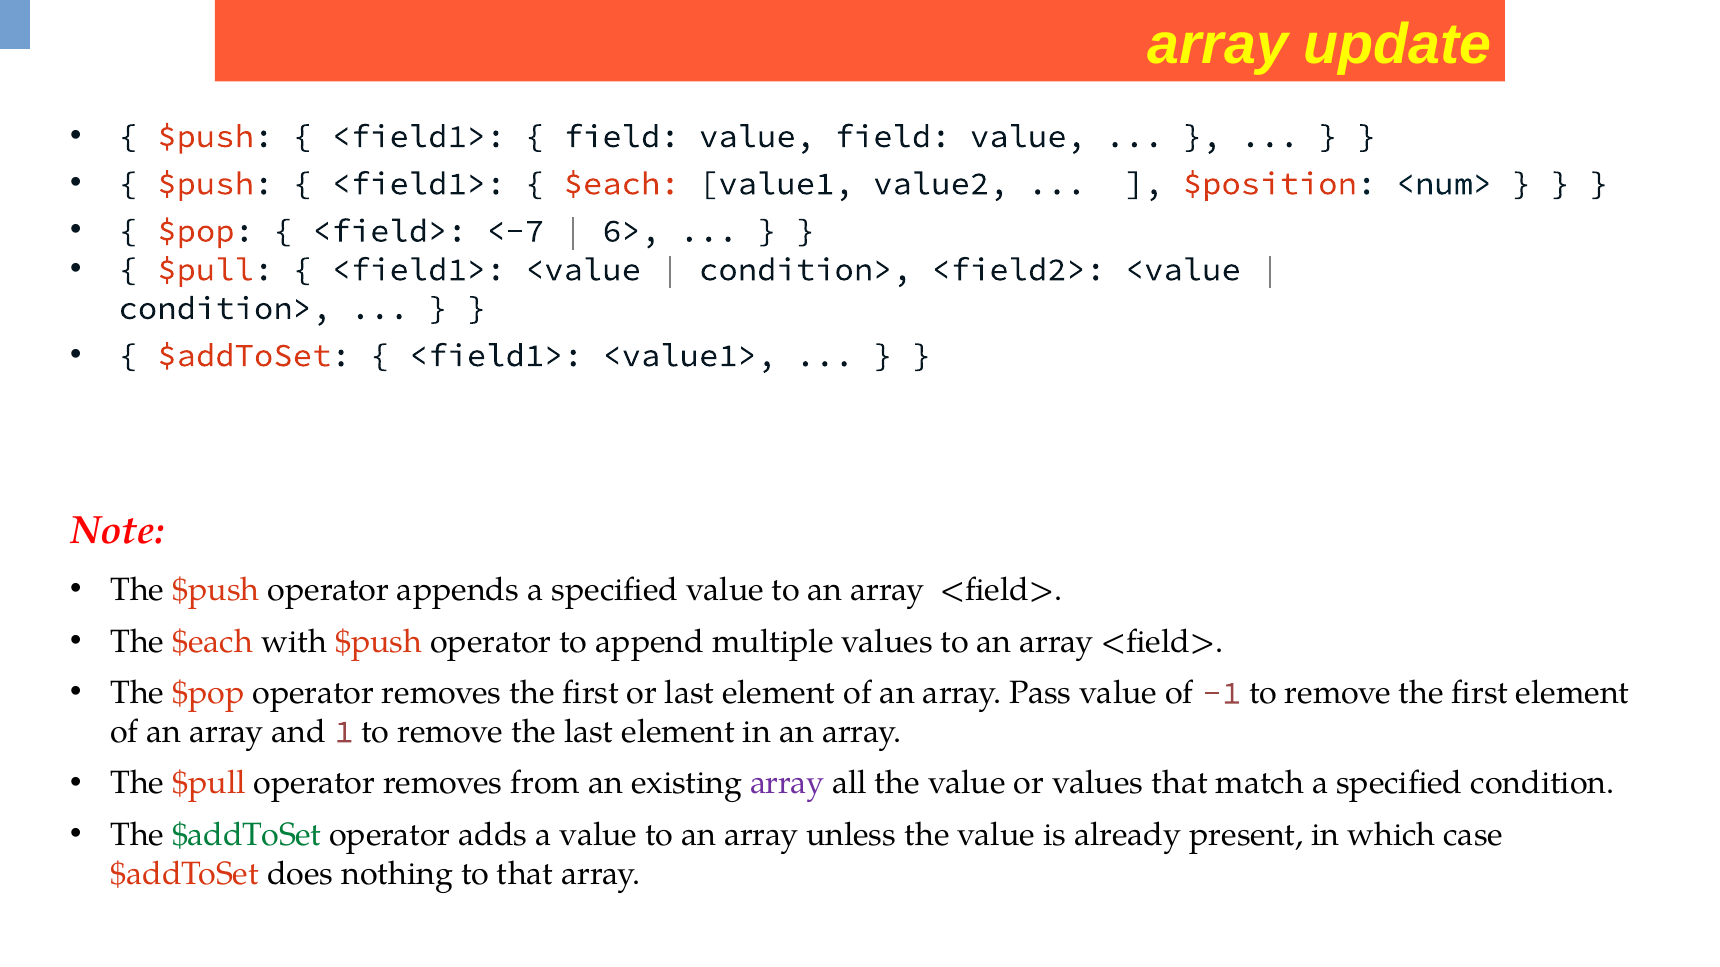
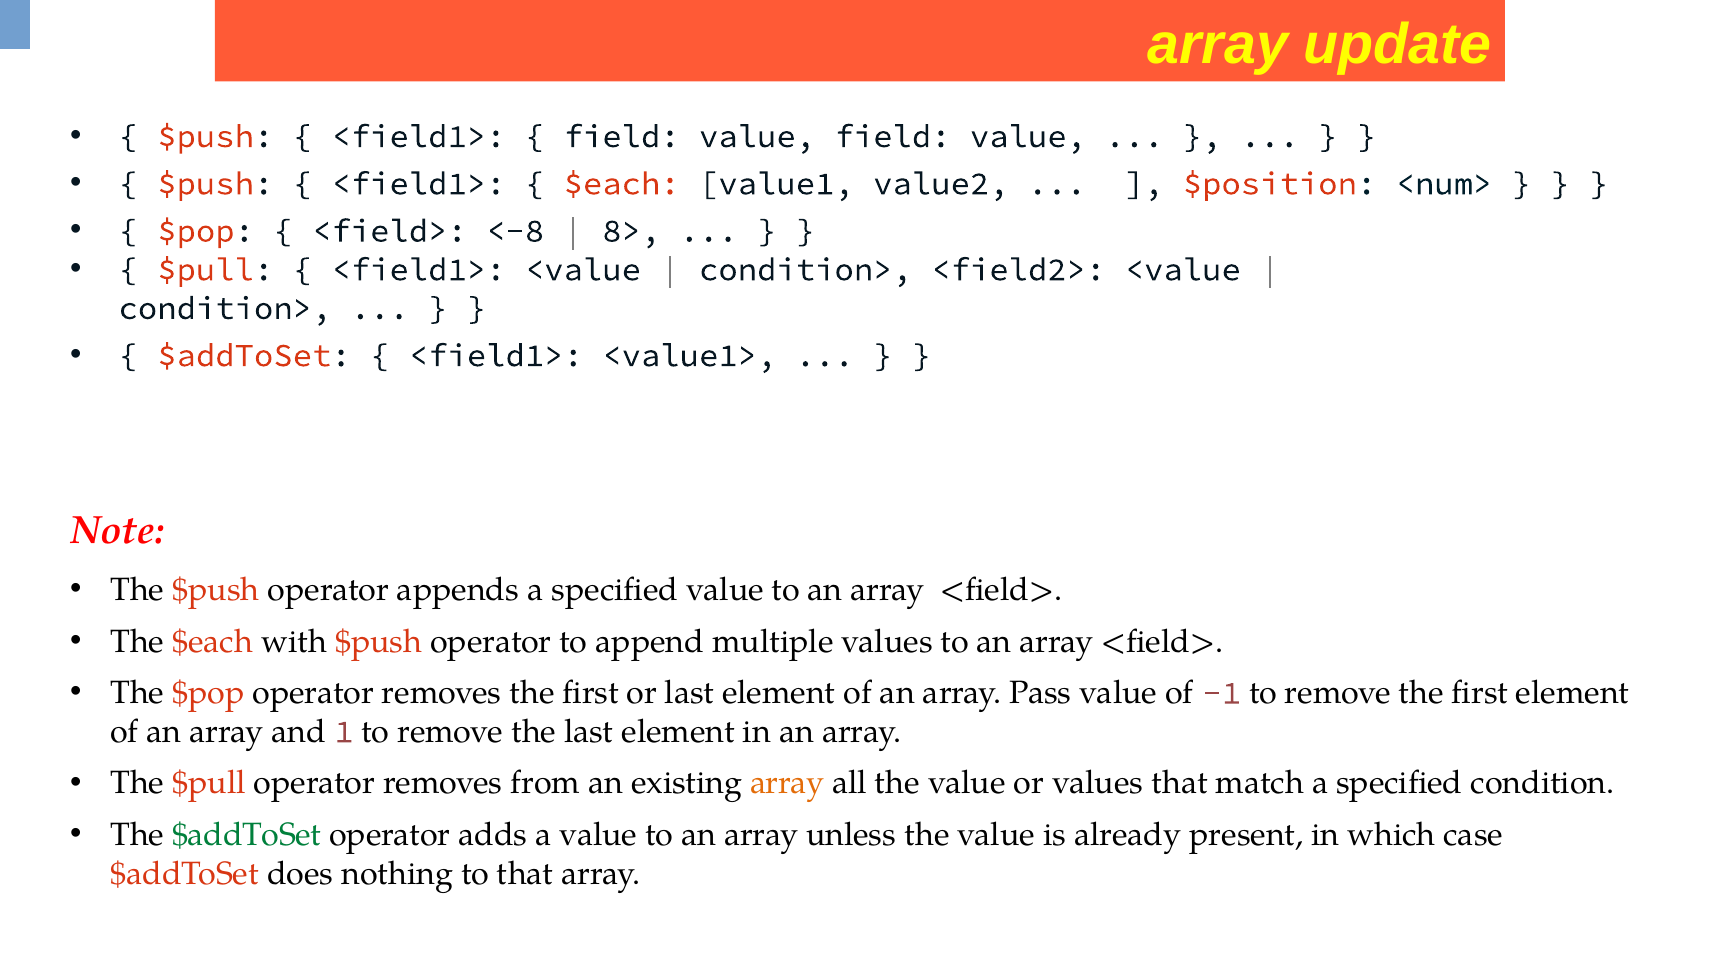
<-7: <-7 -> <-8 (515, 231)
6>: 6> -> 8> (631, 231)
array colour: purple -> orange (787, 784)
